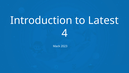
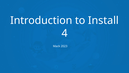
Latest: Latest -> Install (103, 20)
